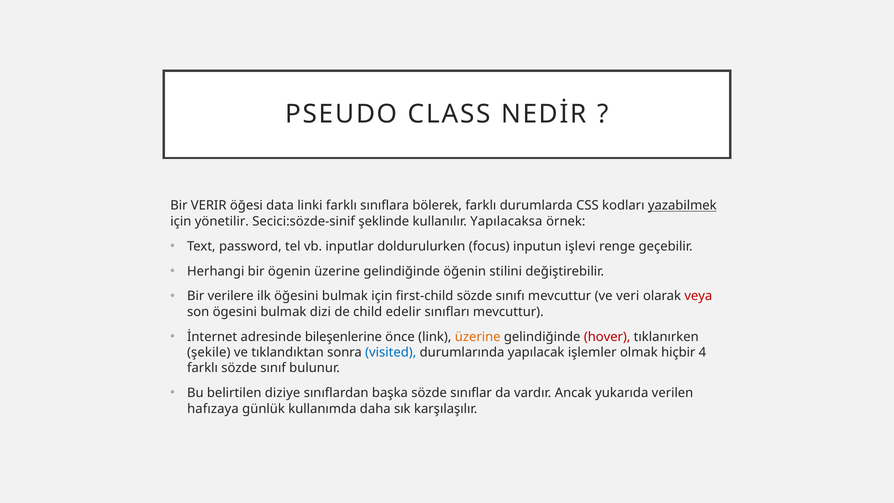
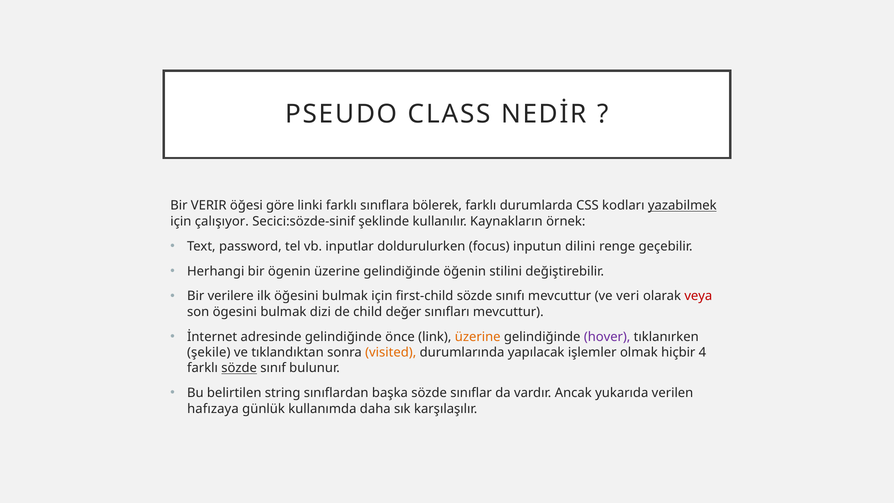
data: data -> göre (280, 206)
yönetilir: yönetilir -> çalışıyor (222, 221)
Yapılacaksa: Yapılacaksa -> Kaynakların (506, 221)
işlevi: işlevi -> dilini (580, 246)
edelir: edelir -> değer (403, 312)
adresinde bileşenlerine: bileşenlerine -> gelindiğinde (343, 337)
hover colour: red -> purple (607, 337)
visited colour: blue -> orange (391, 352)
sözde underline: none -> present (239, 368)
diziye: diziye -> string (283, 393)
